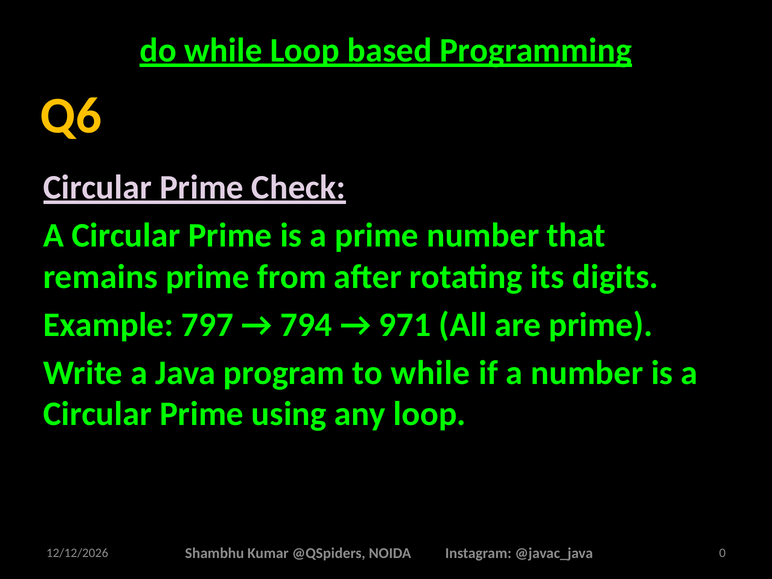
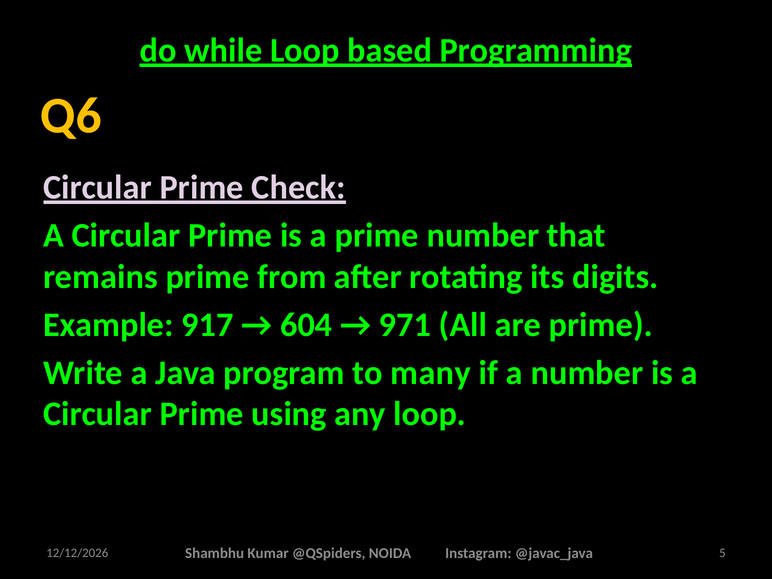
797: 797 -> 917 (208, 325)
794: 794 -> 604 (306, 325)
to while: while -> many (431, 373)
0: 0 -> 5 (722, 553)
